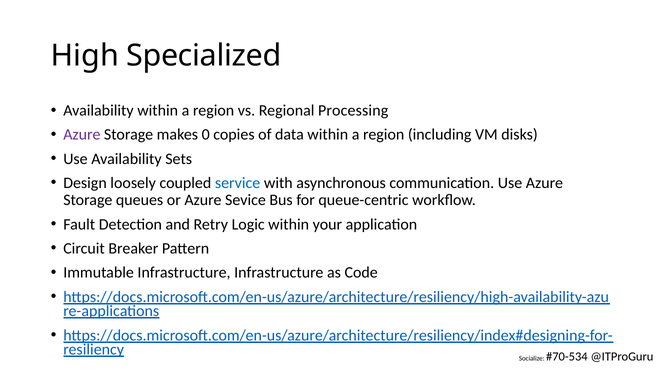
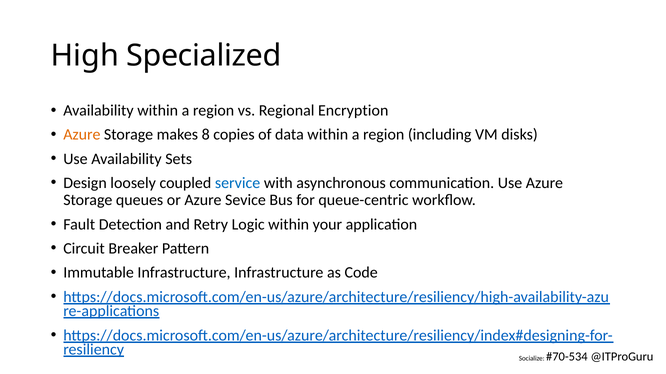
Processing: Processing -> Encryption (353, 111)
Azure colour: purple -> orange (82, 135)
0: 0 -> 8 (206, 135)
